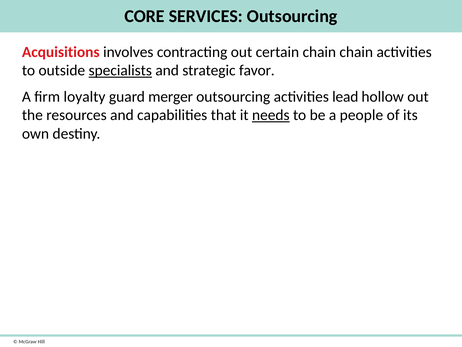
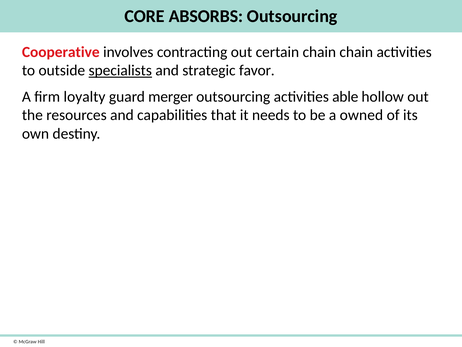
SERVICES: SERVICES -> ABSORBS (206, 16)
Acquisitions: Acquisitions -> Cooperative (61, 52)
lead: lead -> able (345, 97)
needs underline: present -> none (271, 115)
people: people -> owned (361, 115)
